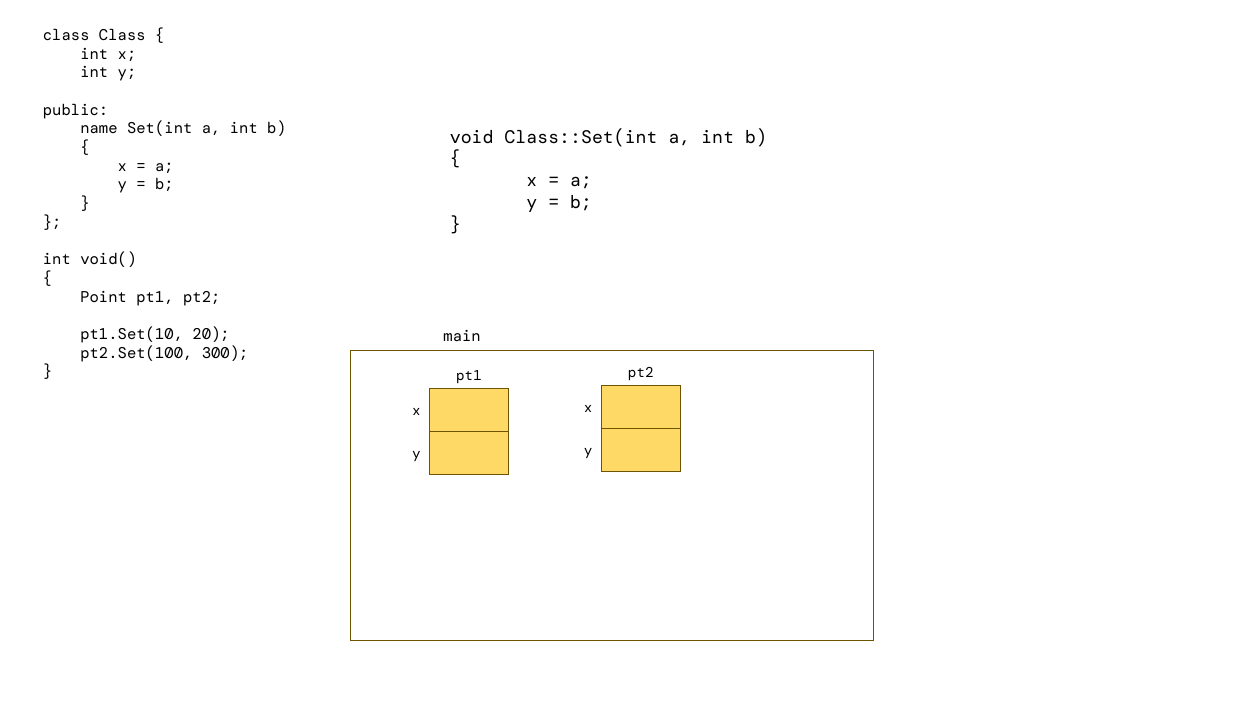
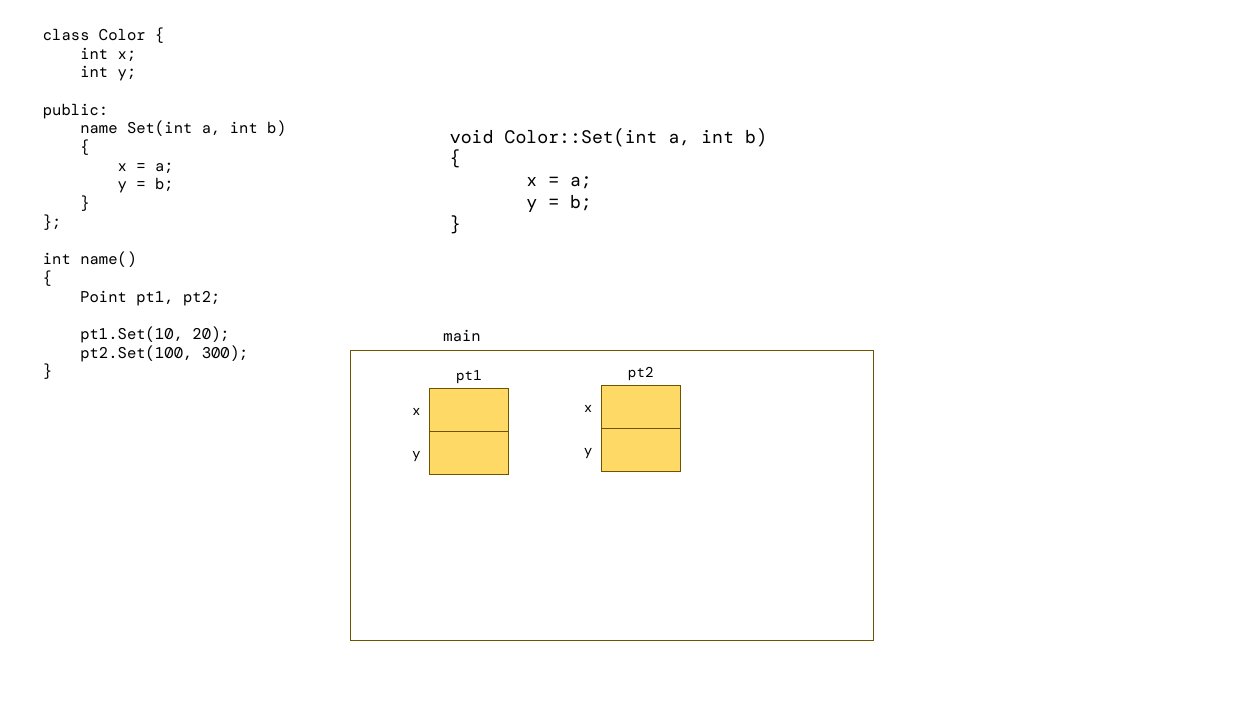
class Class: Class -> Color (122, 35)
Class::Set(int: Class::Set(int -> Color::Set(int (581, 137)
void(: void( -> name( (108, 260)
